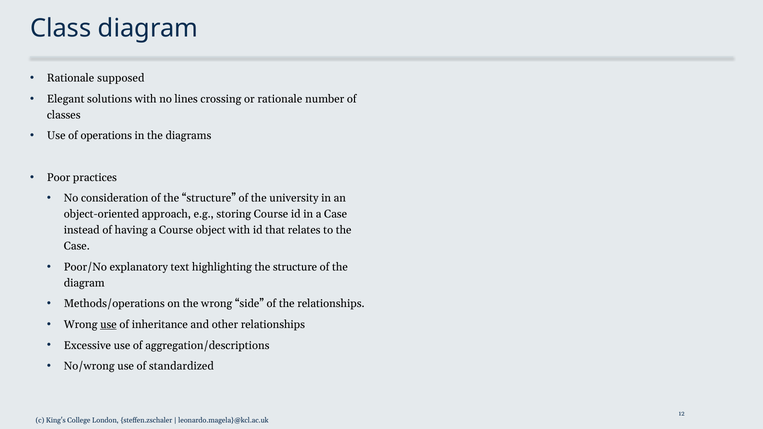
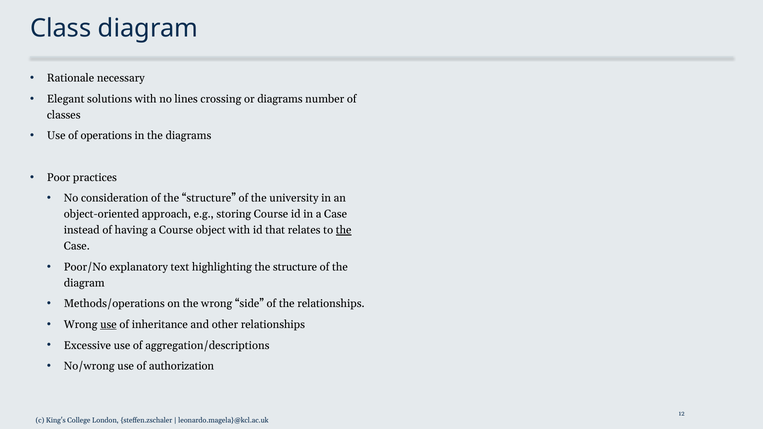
supposed: supposed -> necessary (121, 78)
or rationale: rationale -> diagrams (280, 99)
the underline: none -> present (344, 230)
standardized: standardized -> authorization (181, 366)
